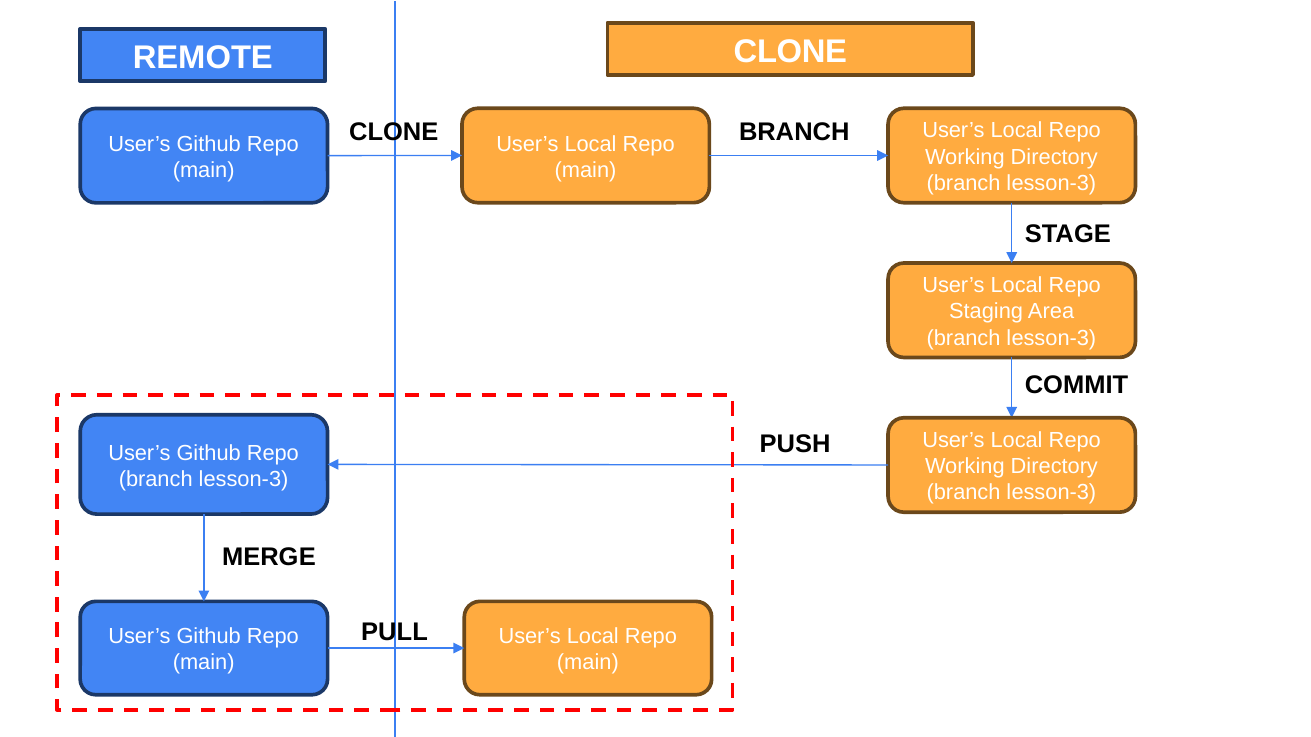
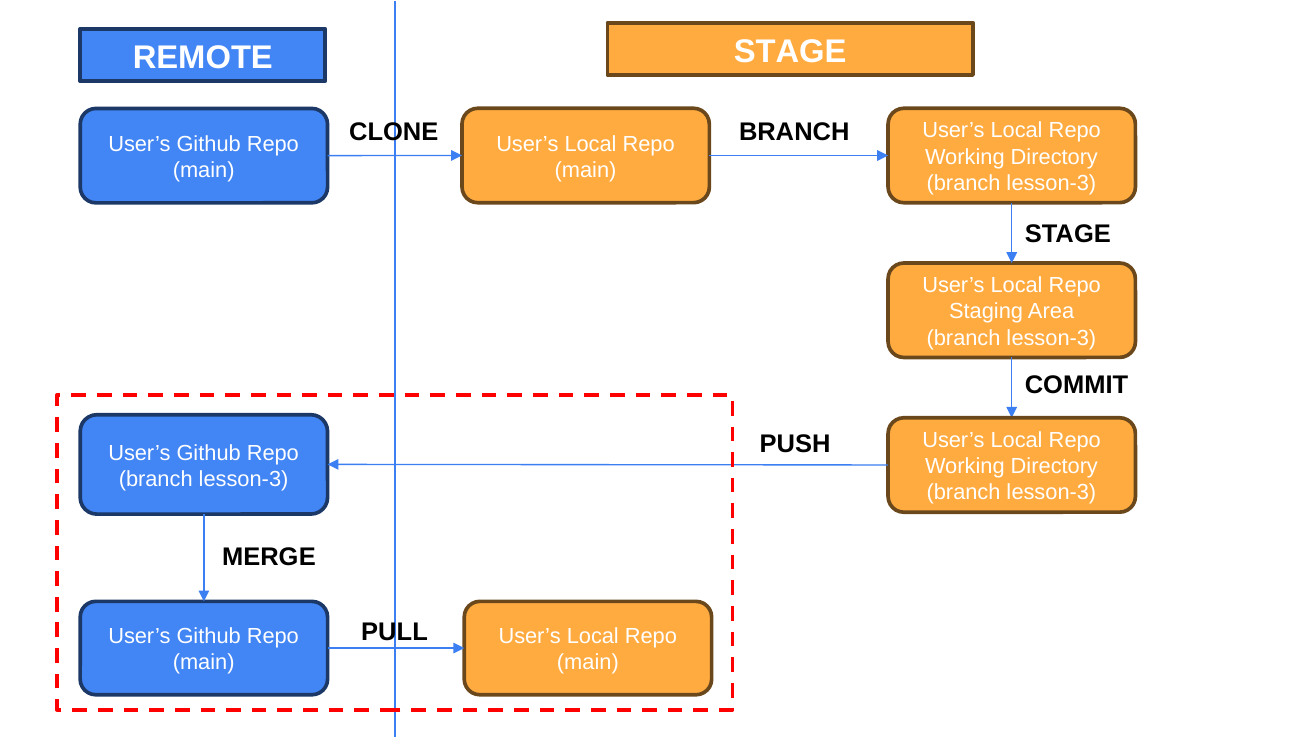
CLONE: CLONE -> STAGE (790, 51)
